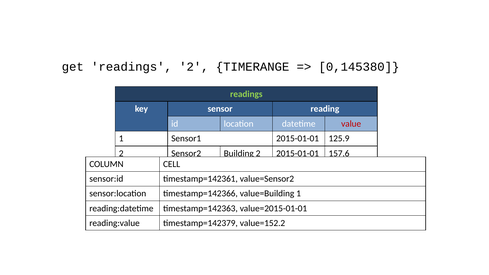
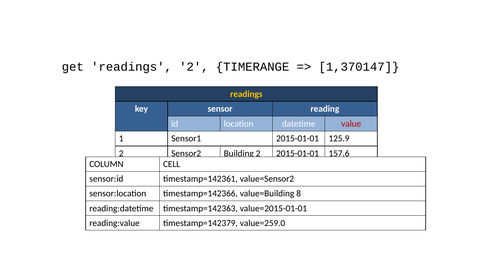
0,145380: 0,145380 -> 1,370147 (359, 67)
readings colour: light green -> yellow (246, 94)
value=Building 1: 1 -> 8 (299, 194)
value=152.2: value=152.2 -> value=259.0 (262, 223)
